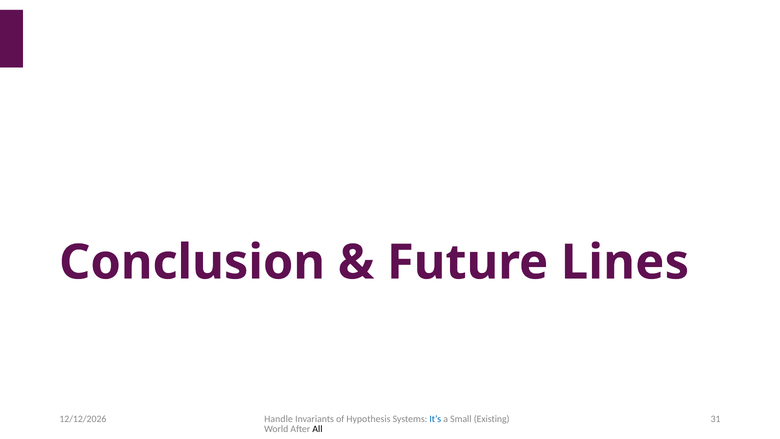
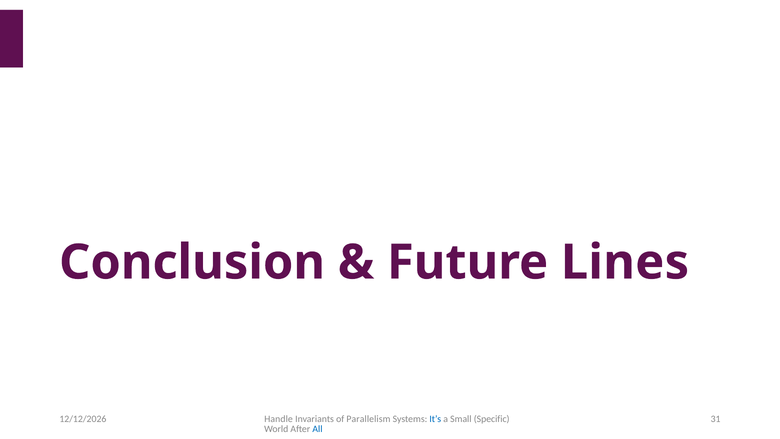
Hypothesis: Hypothesis -> Parallelism (368, 419)
Existing: Existing -> Specific (492, 419)
All colour: black -> blue (317, 429)
